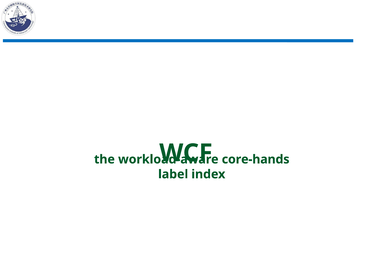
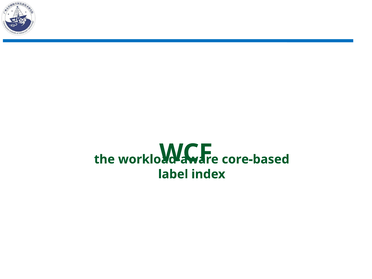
core-hands: core-hands -> core-based (256, 159)
